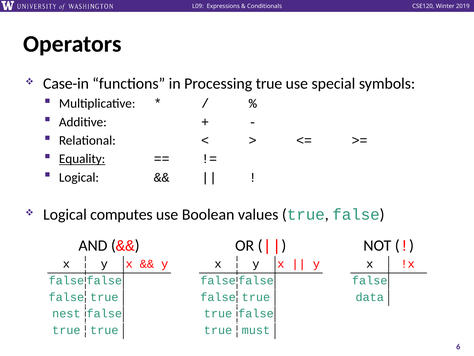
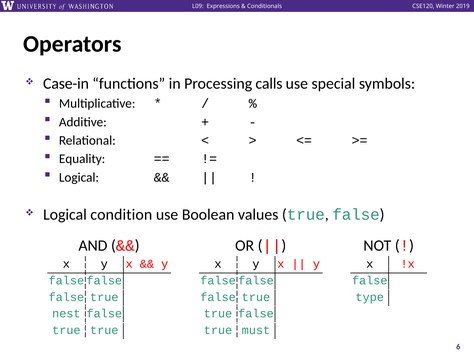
Processing true: true -> calls (269, 84)
Equality underline: present -> none (82, 159)
computes: computes -> condition (121, 214)
data: data -> type (370, 297)
